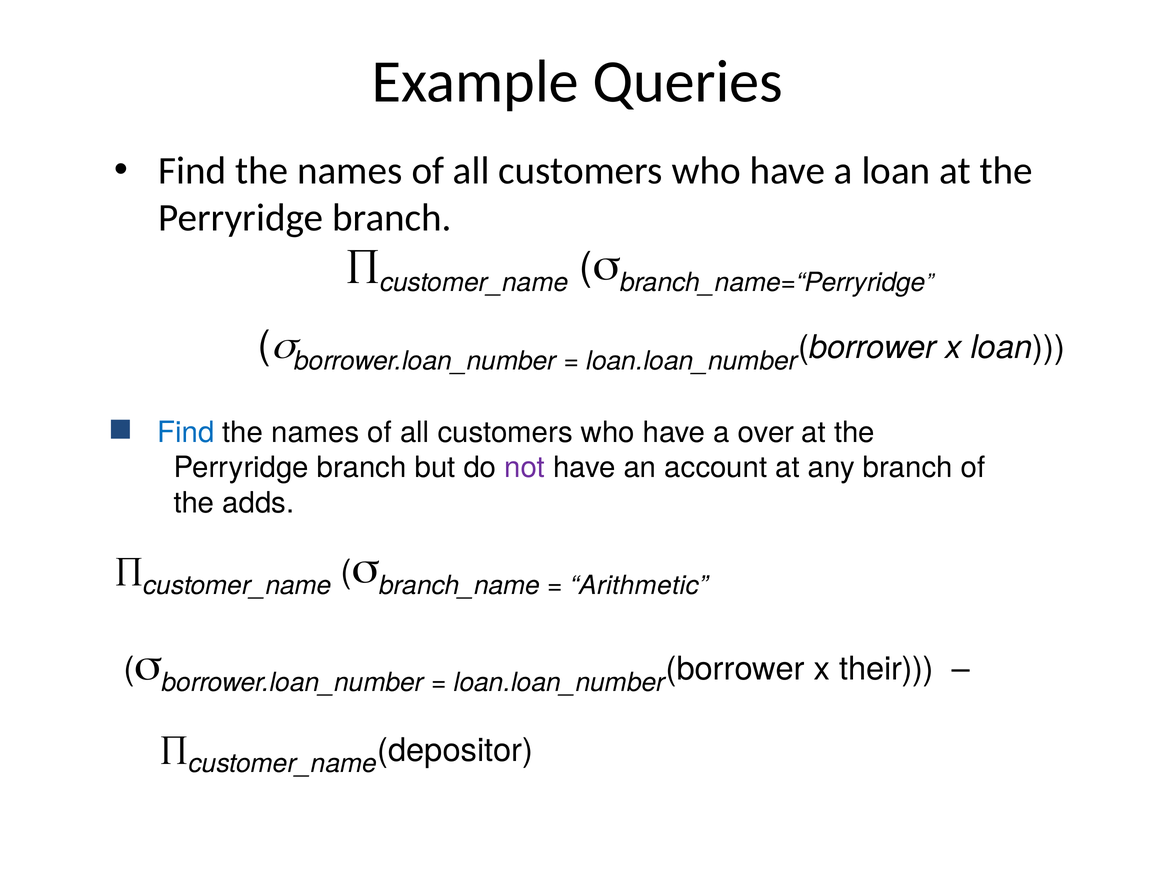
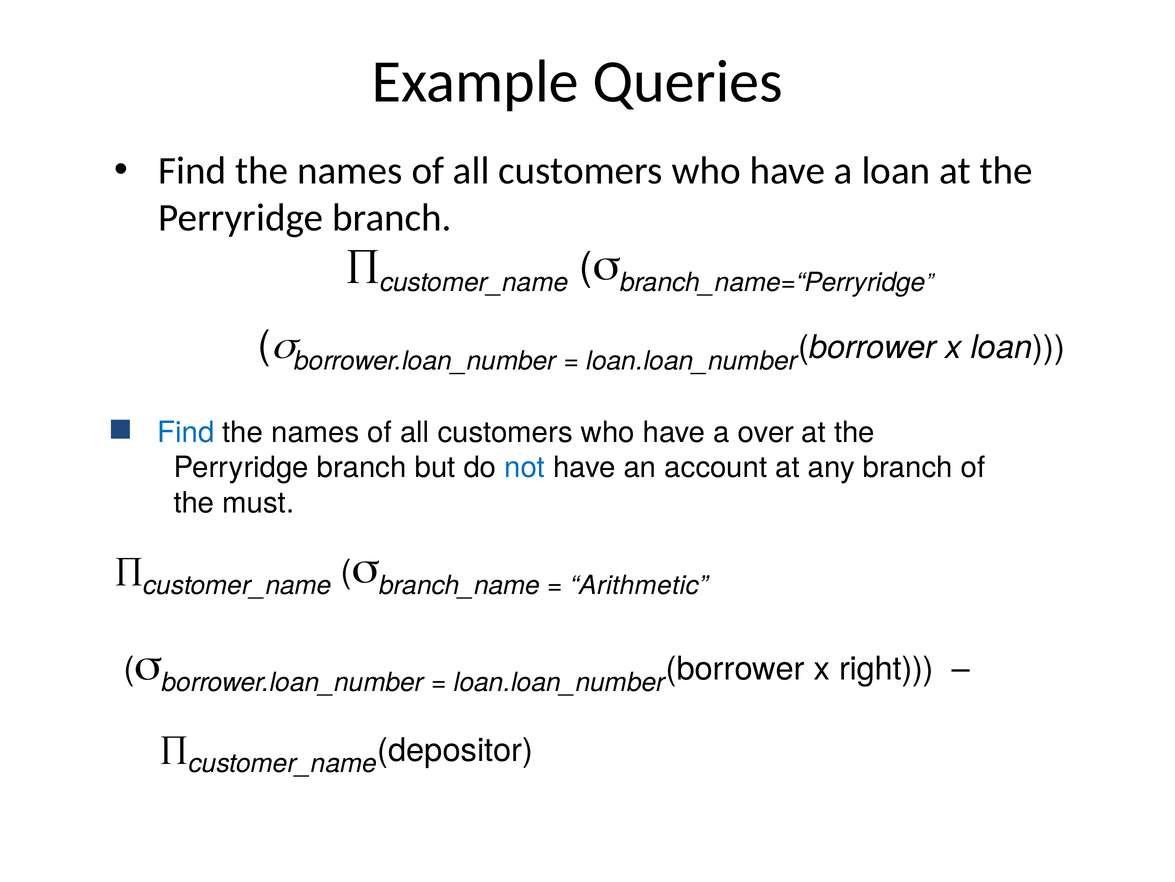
not colour: purple -> blue (525, 467)
adds: adds -> must (258, 502)
their: their -> right (887, 669)
